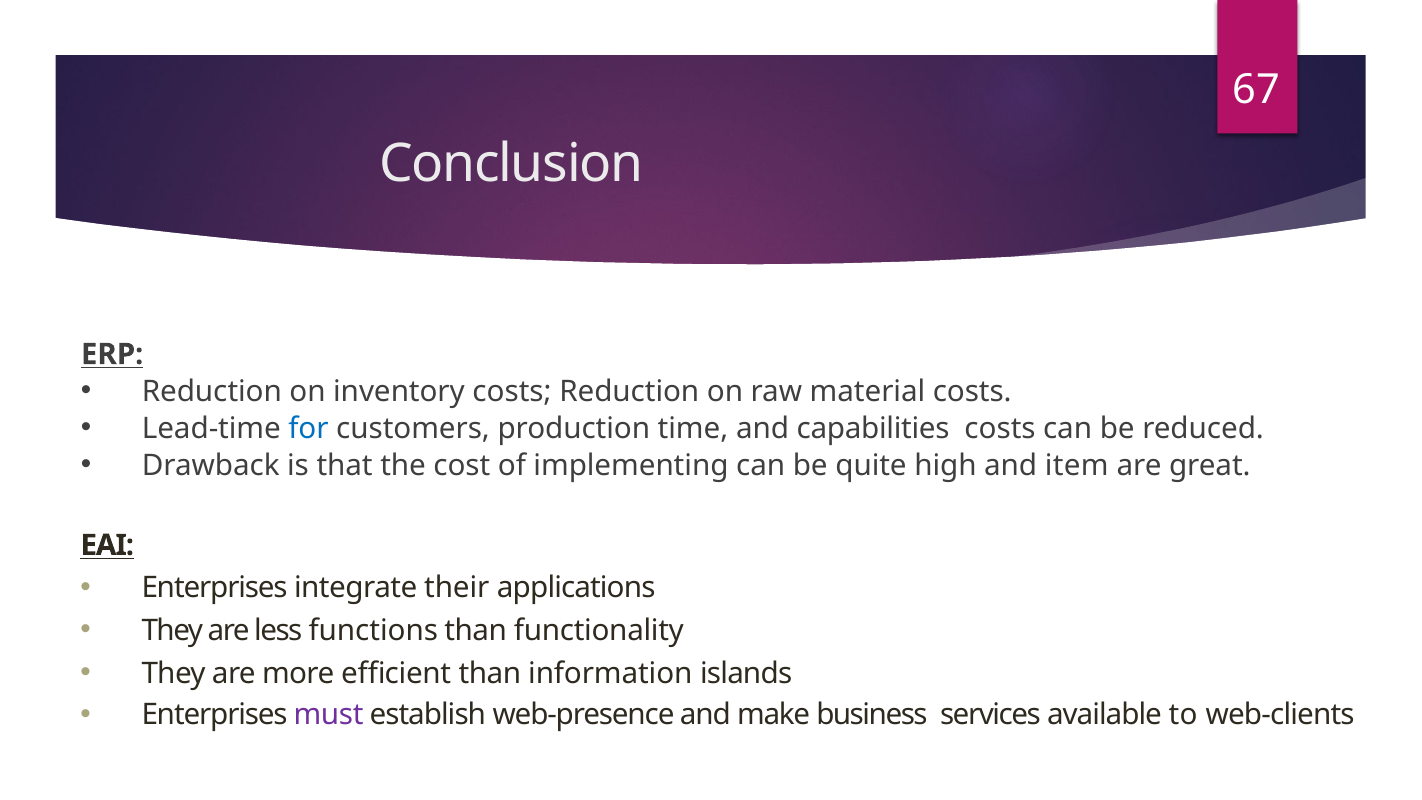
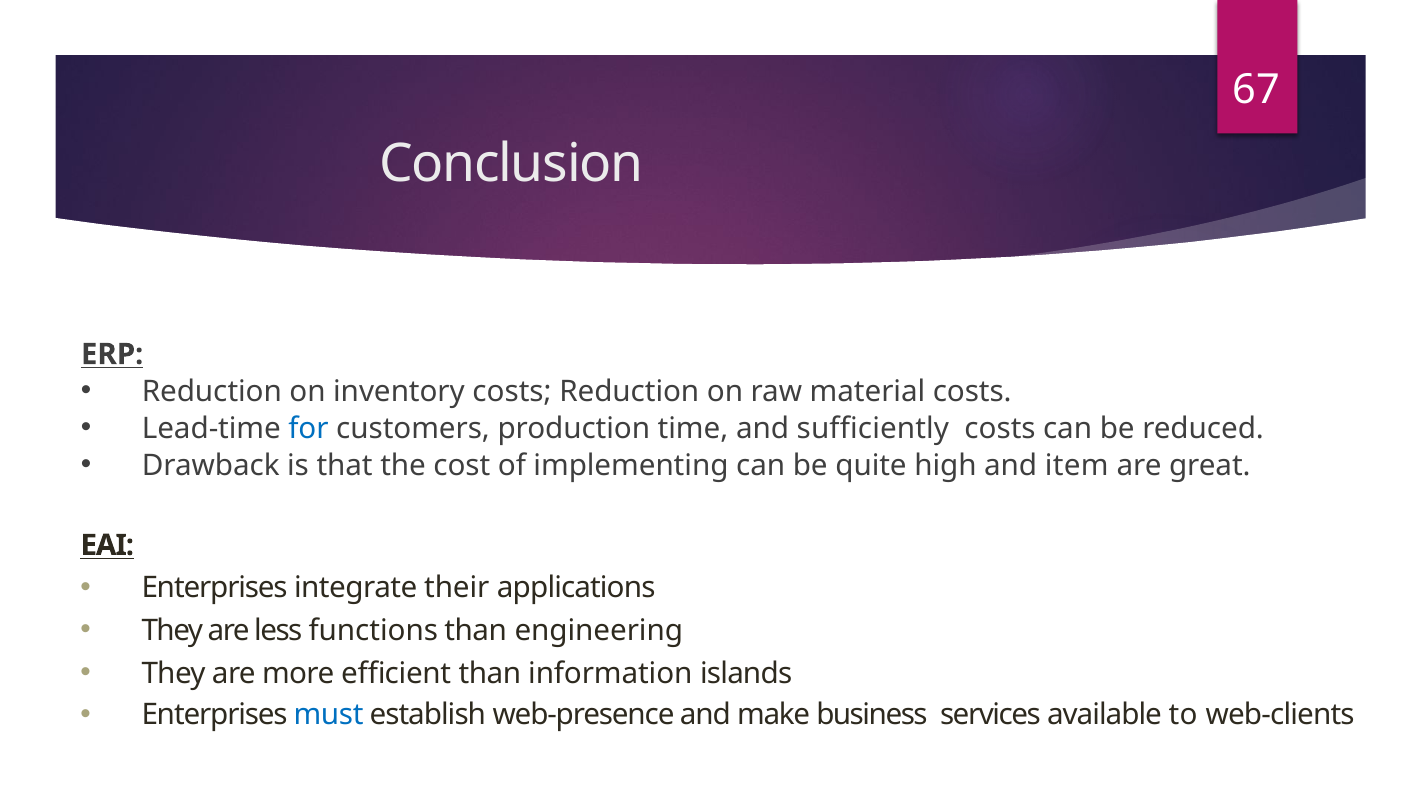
capabilities: capabilities -> sufficiently (873, 428)
functionality: functionality -> engineering (599, 631)
must colour: purple -> blue (329, 715)
